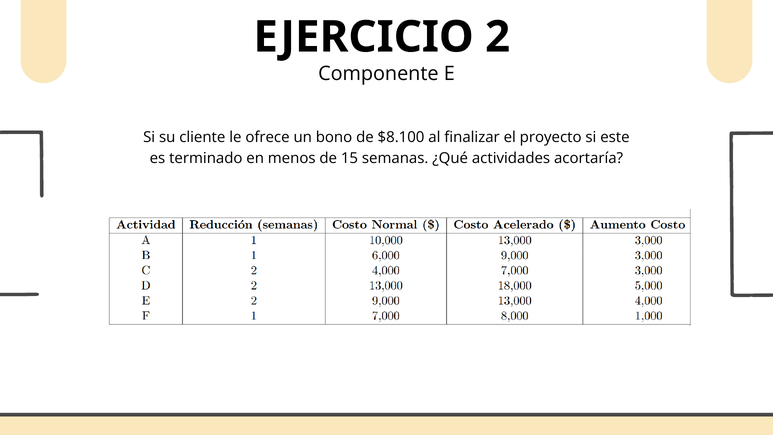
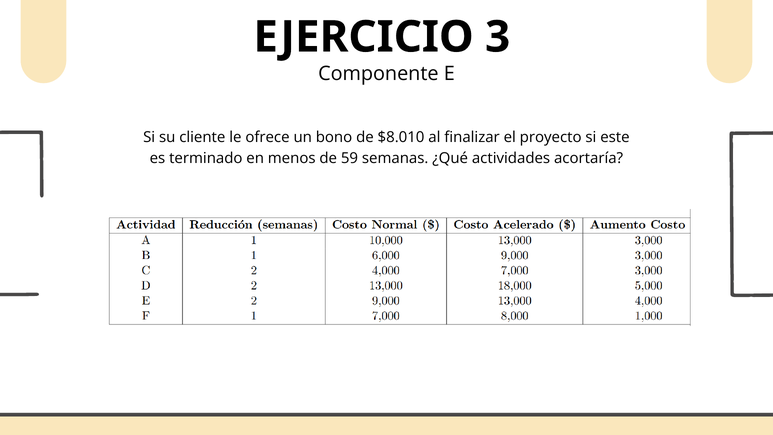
2: 2 -> 3 (498, 37)
$8.100: $8.100 -> $8.010 (401, 137)
15: 15 -> 59 (349, 158)
